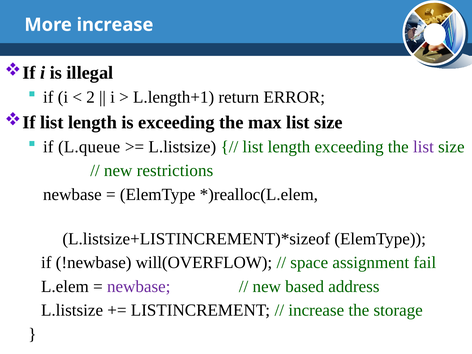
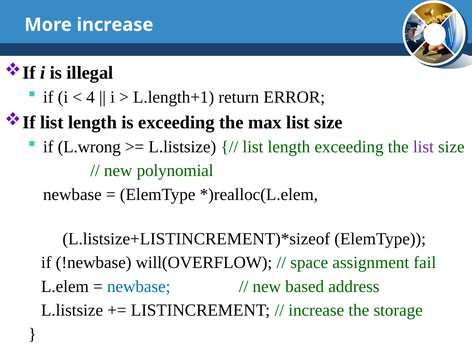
2: 2 -> 4 (91, 97)
L.queue: L.queue -> L.wrong (89, 147)
restrictions: restrictions -> polynomial (175, 171)
newbase colour: purple -> blue (139, 287)
